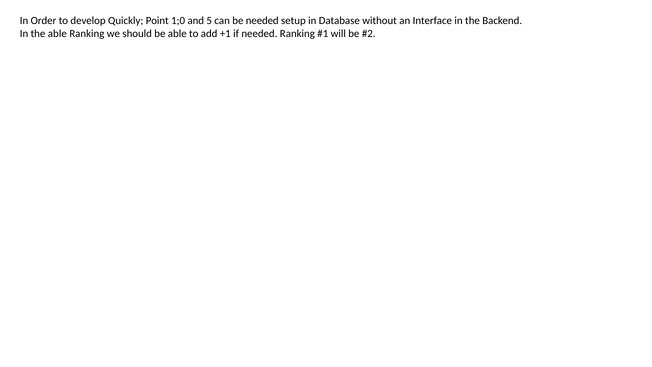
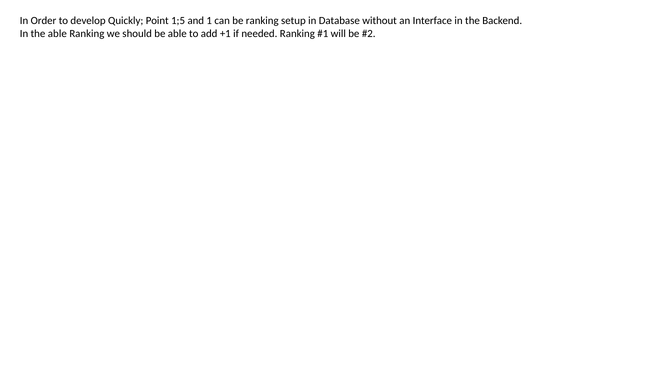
1;0: 1;0 -> 1;5 (178, 20)
5: 5 -> 1 (209, 20)
be needed: needed -> ranking (262, 20)
